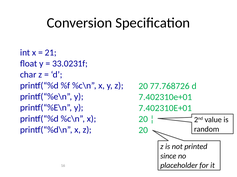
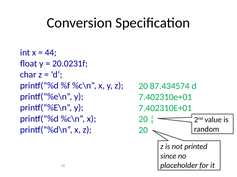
21: 21 -> 44 (51, 53)
33.0231f: 33.0231f -> 20.0231f (70, 64)
77.768726: 77.768726 -> 87.434574 (170, 86)
